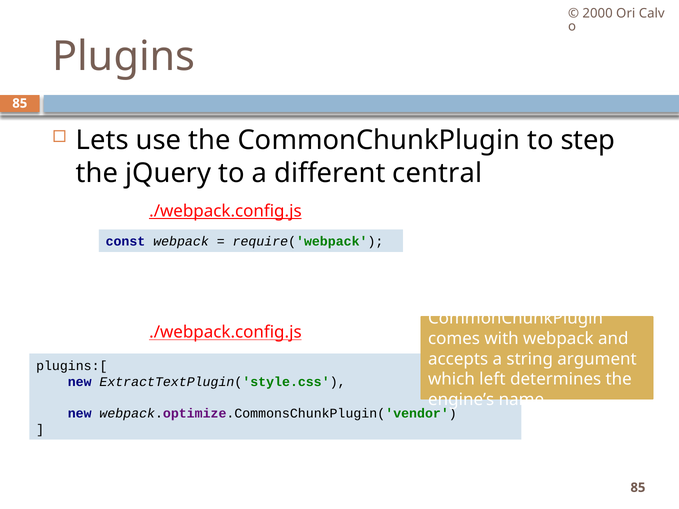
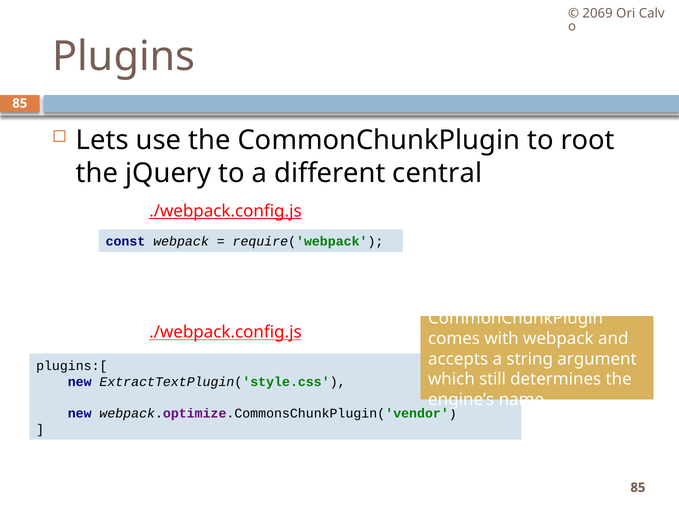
2000: 2000 -> 2069 (598, 13)
step: step -> root (588, 140)
left: left -> still (493, 380)
